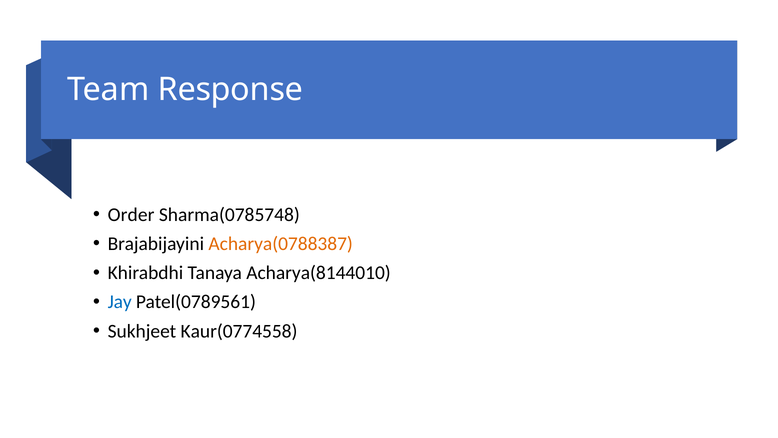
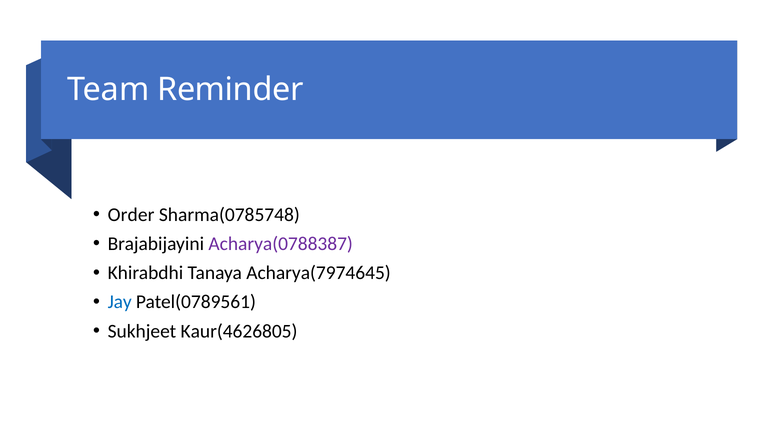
Response: Response -> Reminder (230, 90)
Acharya(0788387 colour: orange -> purple (281, 244)
Acharya(8144010: Acharya(8144010 -> Acharya(7974645 (319, 273)
Kaur(0774558: Kaur(0774558 -> Kaur(4626805 (239, 331)
